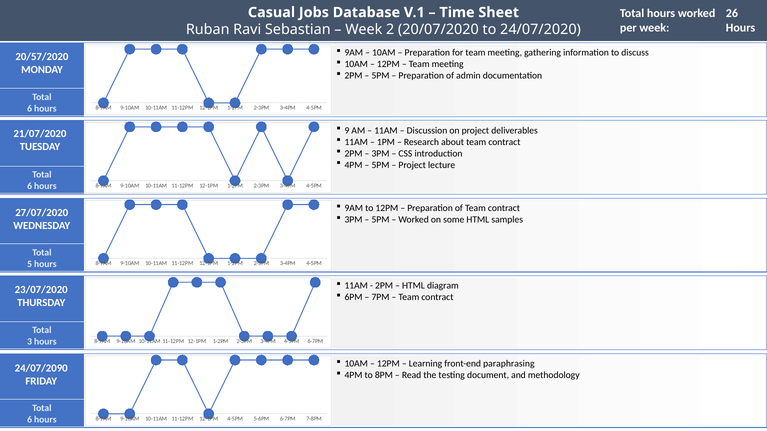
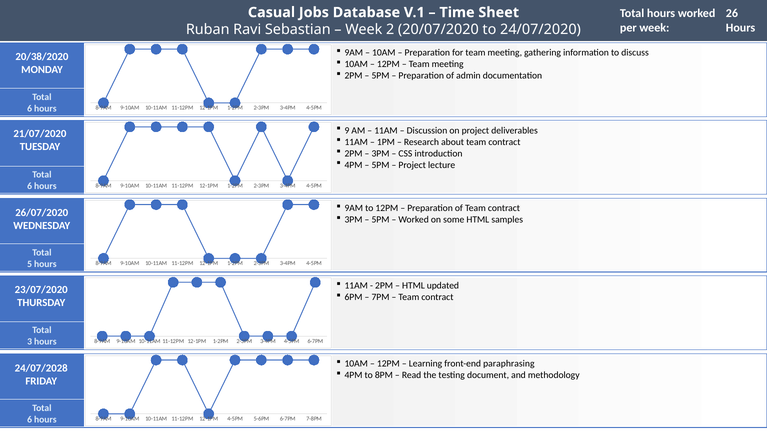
20/57/2020: 20/57/2020 -> 20/38/2020 (42, 57)
27/07/2020: 27/07/2020 -> 26/07/2020 (42, 213)
diagram: diagram -> updated (443, 286)
24/07/2090: 24/07/2090 -> 24/07/2028 (41, 369)
